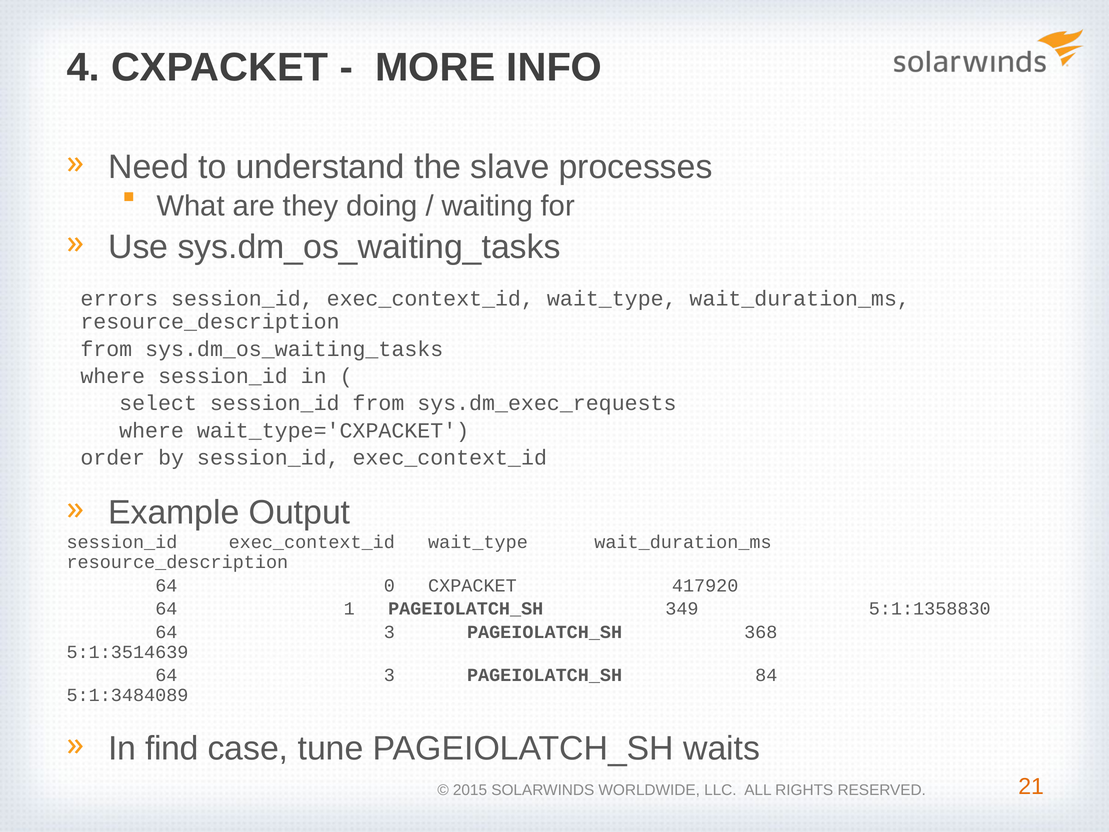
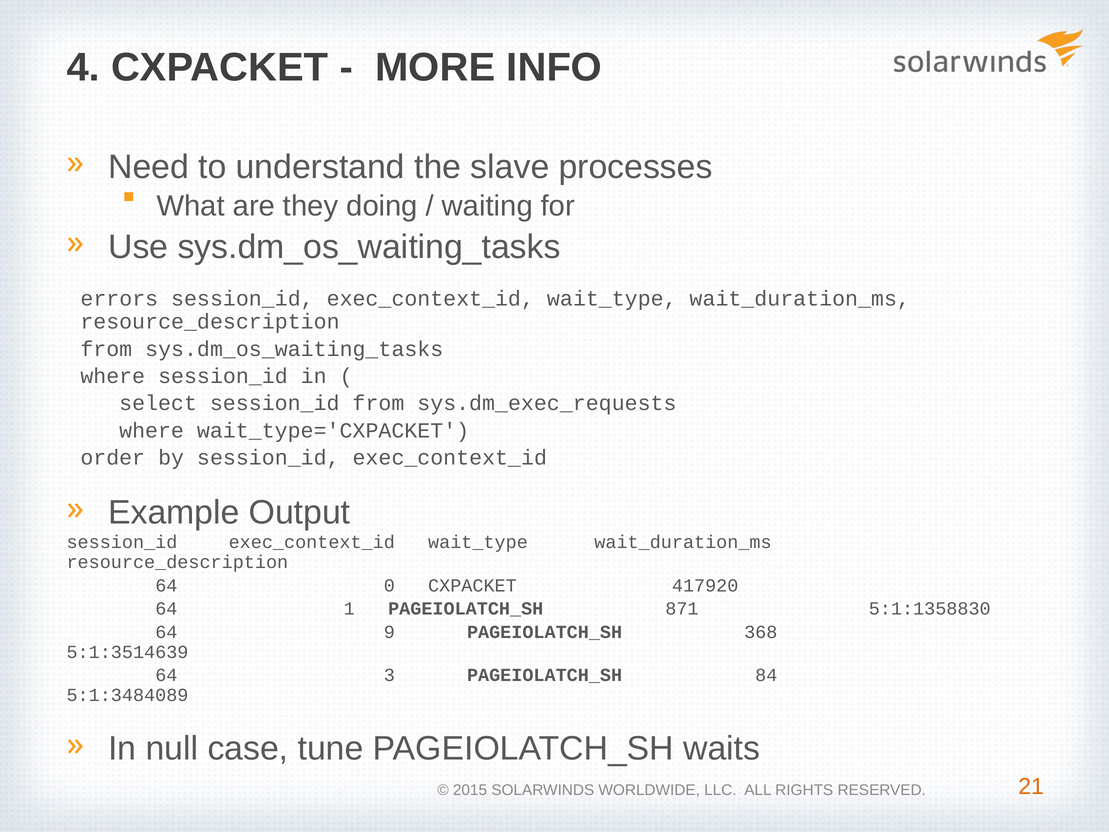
349: 349 -> 871 (682, 609)
3: 3 -> 9 (389, 632)
find: find -> null (172, 749)
